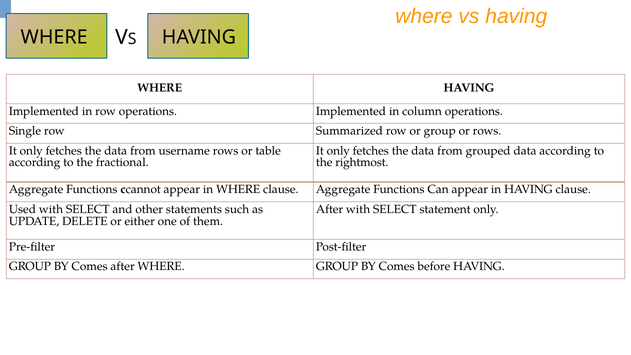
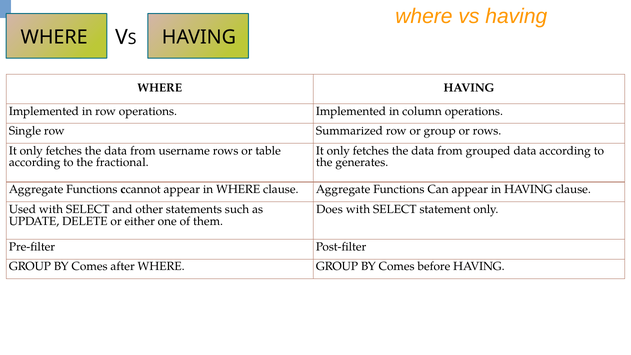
rightmost: rightmost -> generates (362, 162)
After: After -> Does (329, 209)
